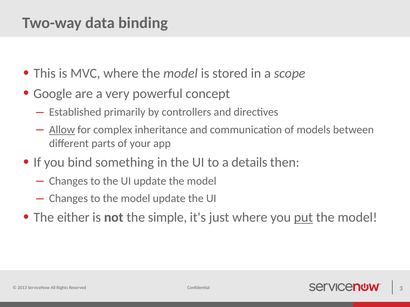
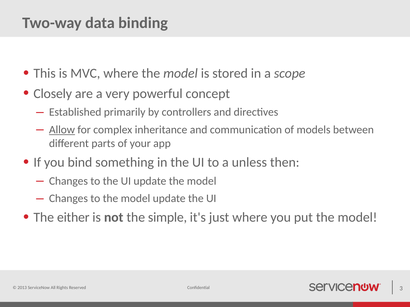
Google: Google -> Closely (53, 94)
details: details -> unless (249, 163)
put underline: present -> none (303, 218)
